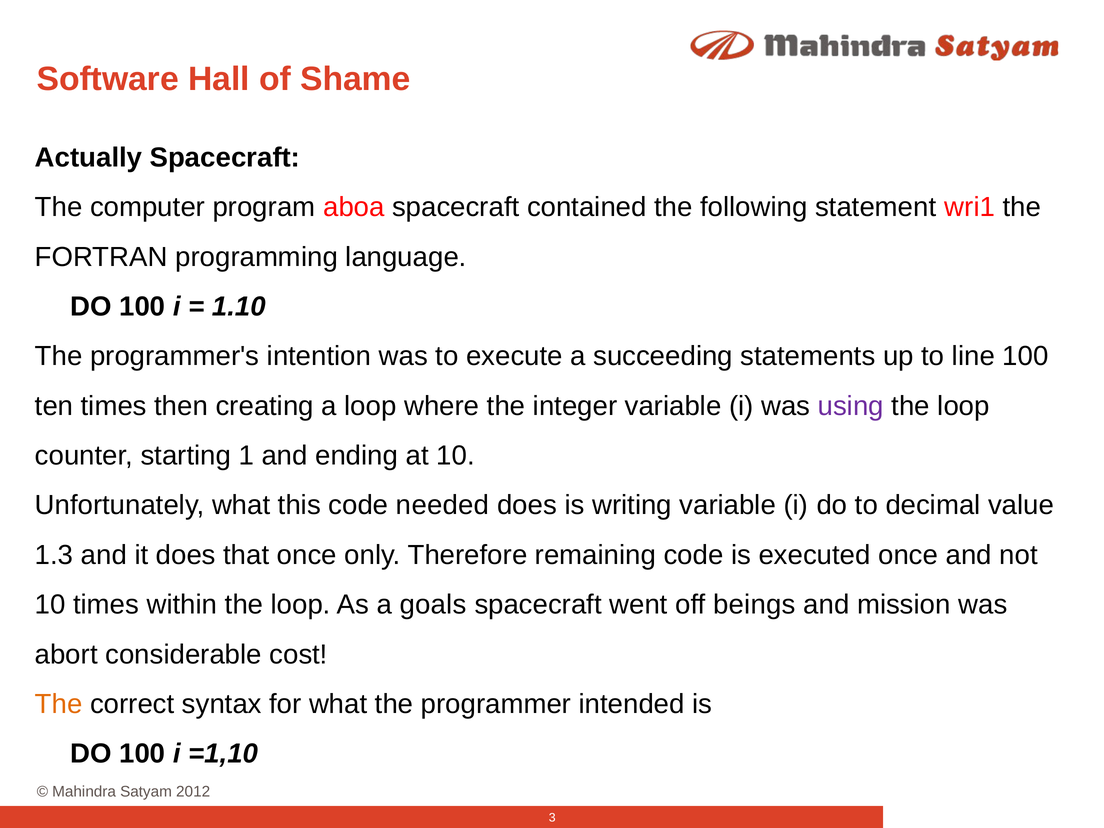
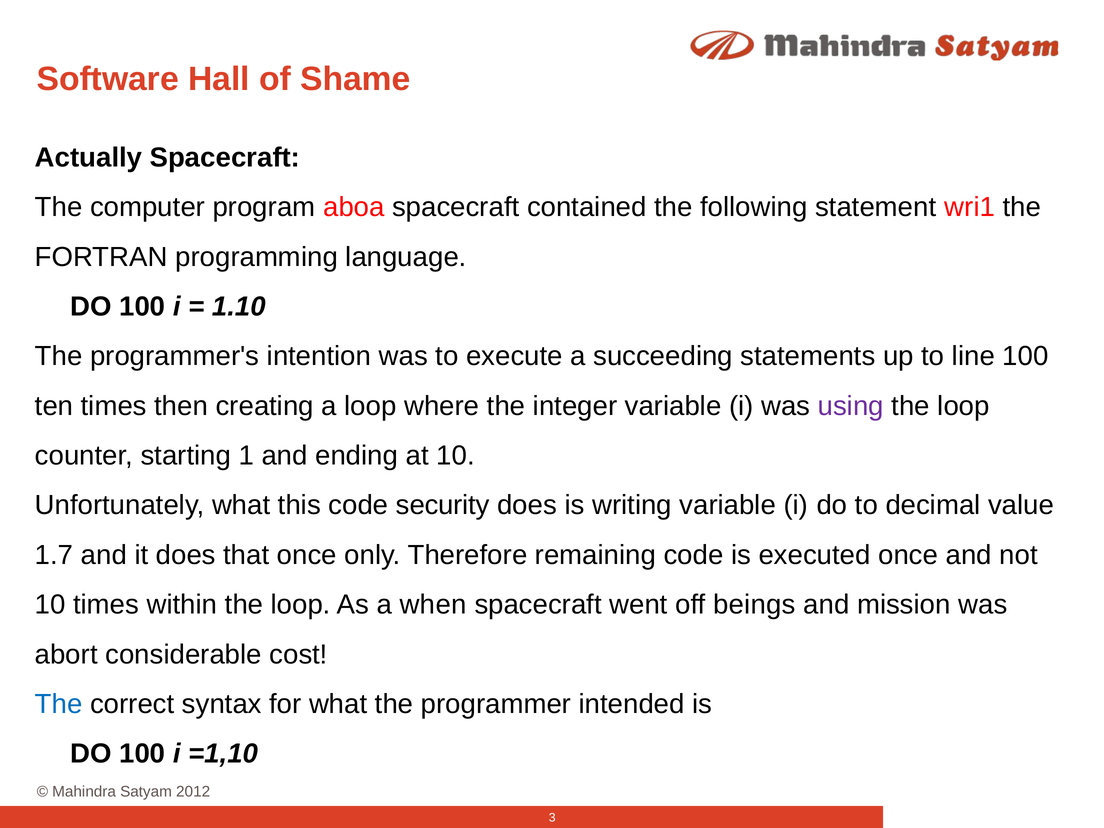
needed: needed -> security (443, 505)
1.3: 1.3 -> 1.7 (54, 555)
goals: goals -> when (433, 605)
The colour: orange -> blue (59, 704)
